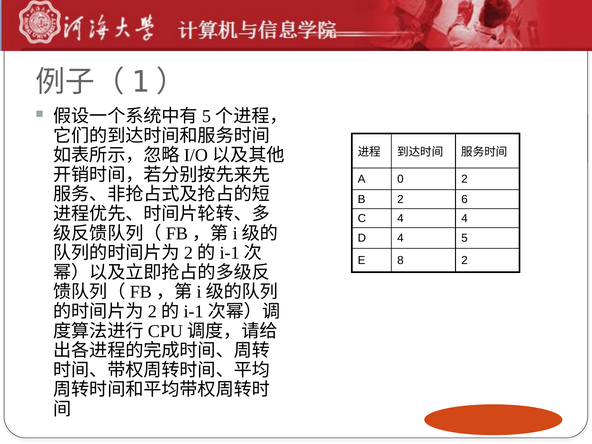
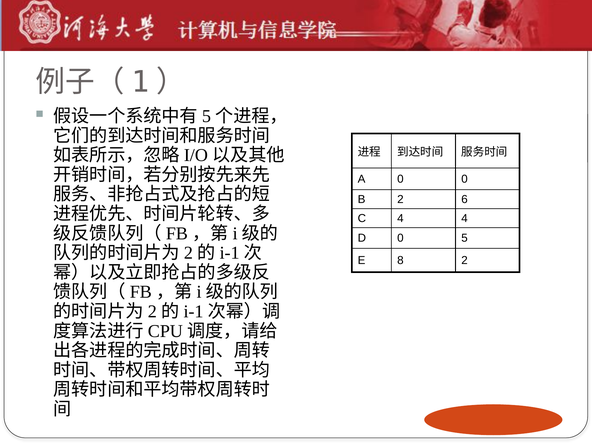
0 2: 2 -> 0 (465, 179)
D 4: 4 -> 0 (400, 238)
